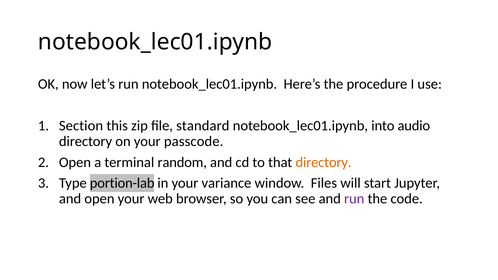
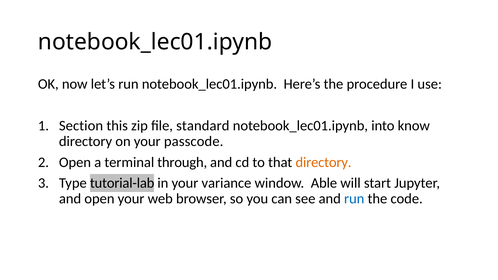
audio: audio -> know (414, 126)
random: random -> through (182, 162)
portion-lab: portion-lab -> tutorial-lab (122, 183)
Files: Files -> Able (324, 183)
run colour: purple -> blue (354, 199)
